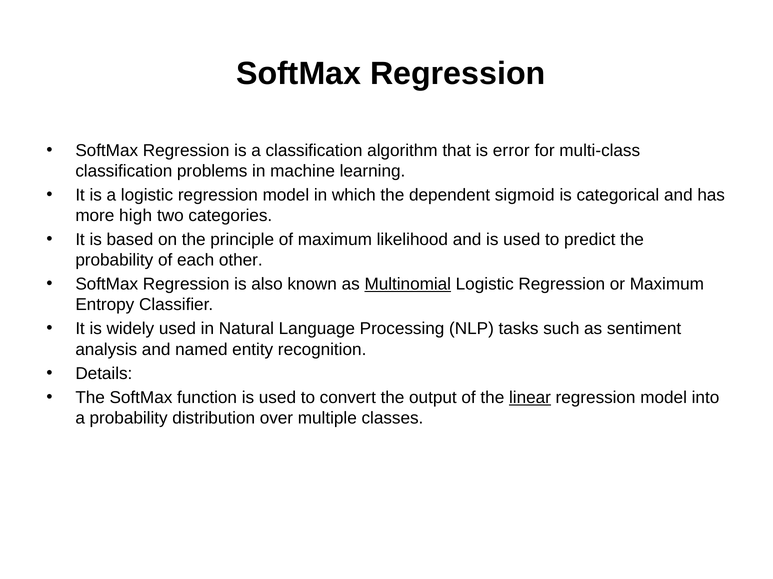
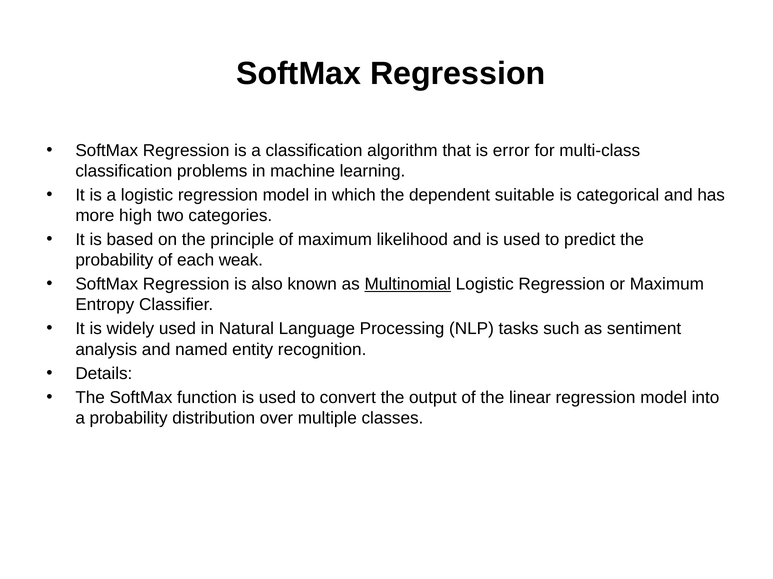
sigmoid: sigmoid -> suitable (525, 195)
other: other -> weak (241, 261)
linear underline: present -> none (530, 398)
